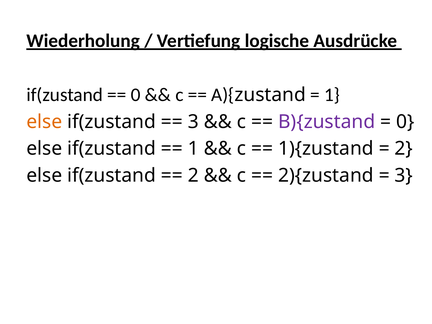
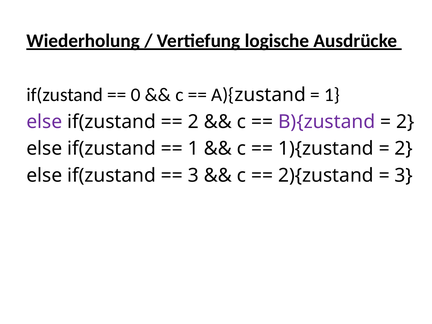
else colour: orange -> purple (44, 122)
3: 3 -> 2 (193, 122)
0: 0 -> 2 (405, 122)
2: 2 -> 3 (193, 175)
